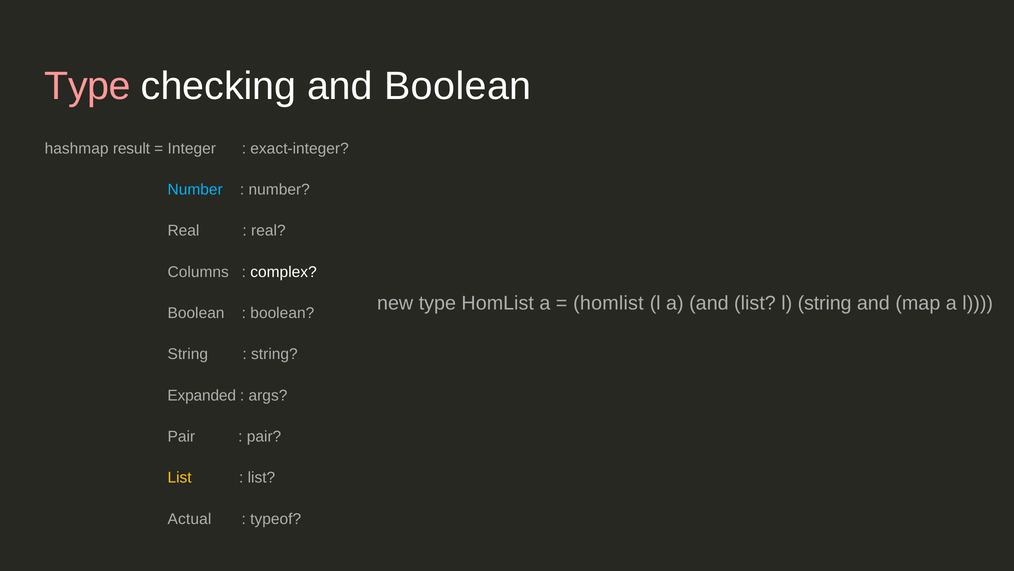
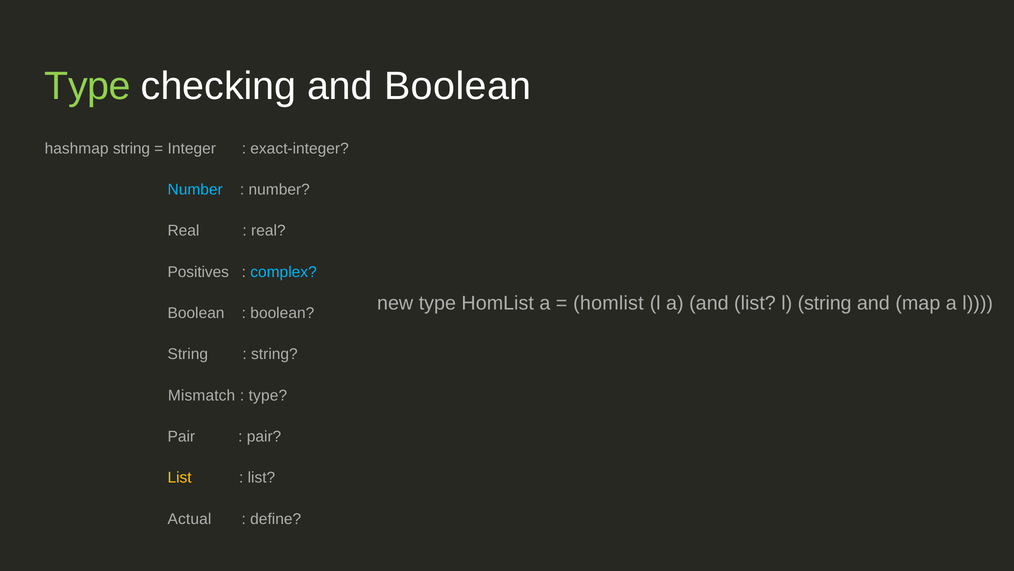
Type colour: pink -> light green (88, 86)
hashmap result: result -> string (131, 148)
Columns: Columns -> Positives (198, 272)
complex colour: white -> light blue (284, 272)
Expanded: Expanded -> Mismatch (202, 395)
args: args -> type (268, 395)
typeof: typeof -> define (276, 518)
